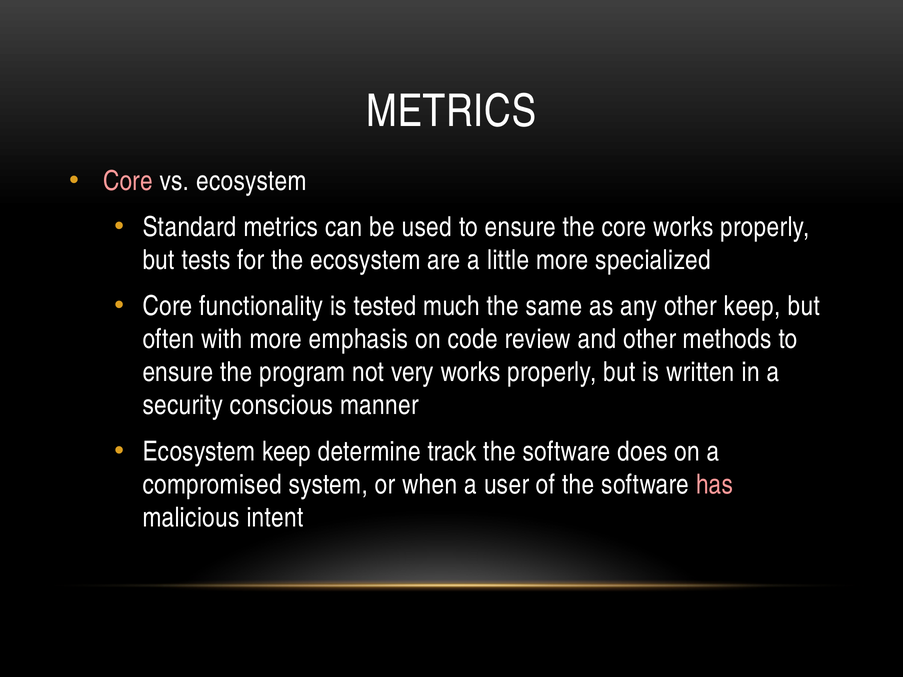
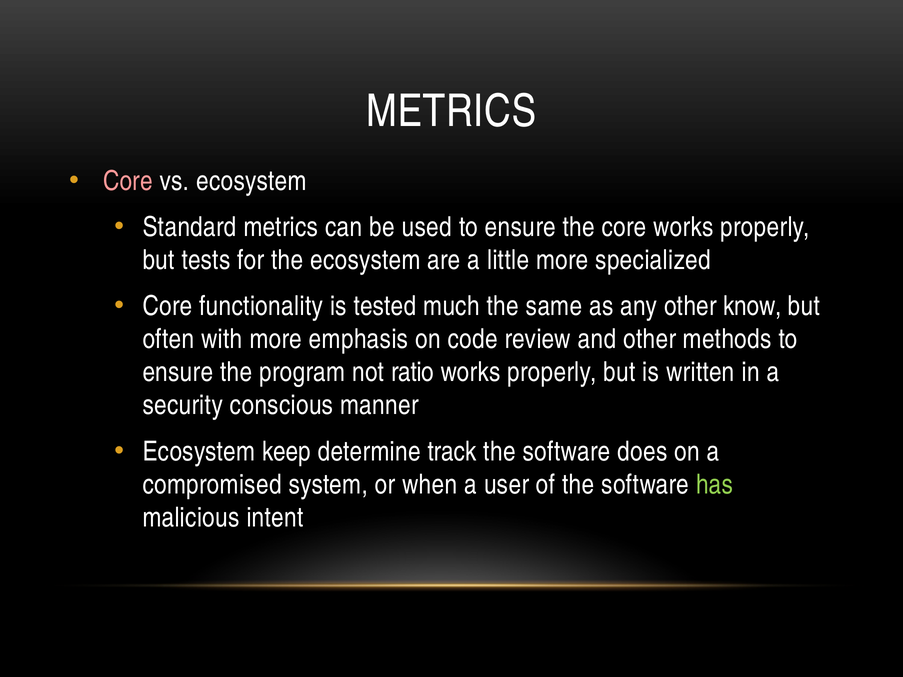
other keep: keep -> know (752, 306)
very: very -> ratio (412, 372)
has colour: pink -> light green (715, 485)
